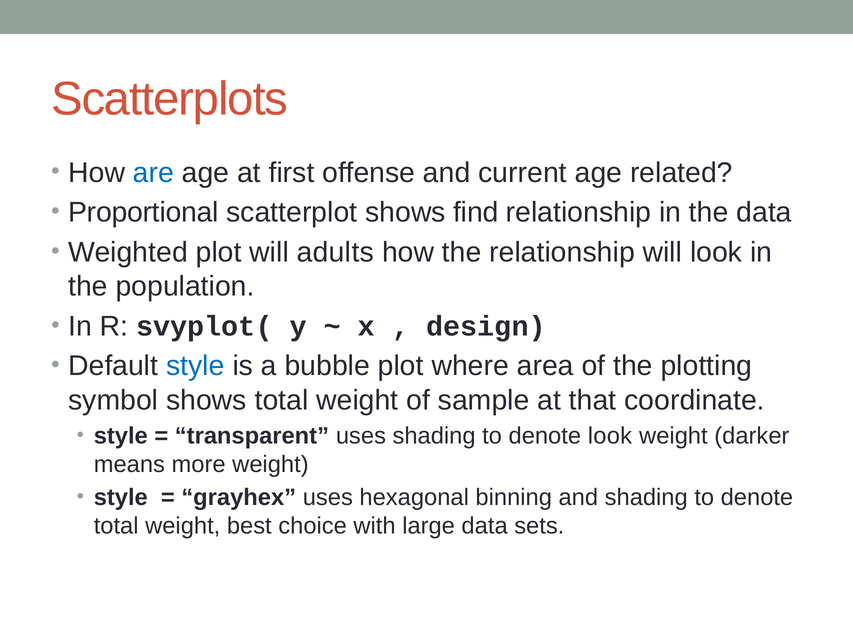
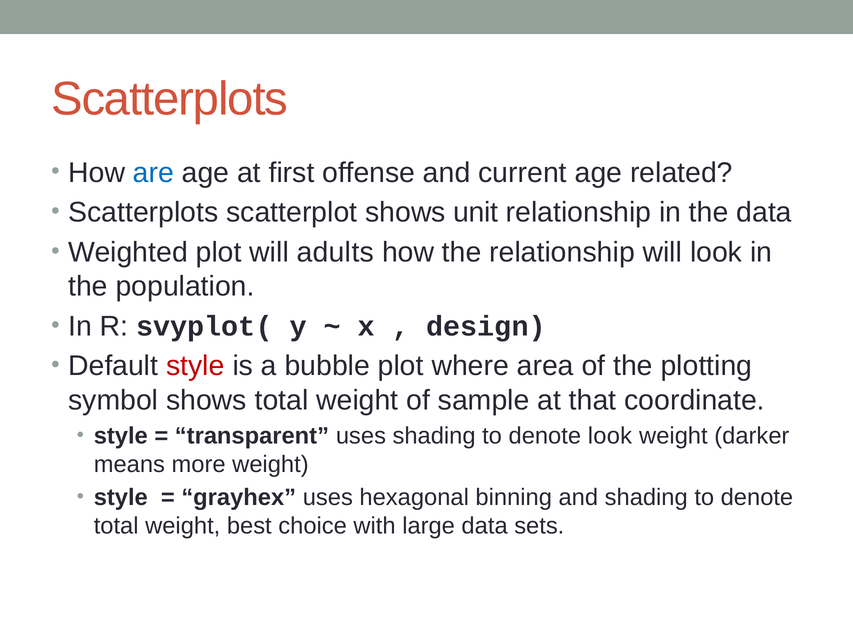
Proportional: Proportional -> Scatterplots (143, 212)
find: find -> unit (476, 212)
style colour: blue -> red (195, 366)
